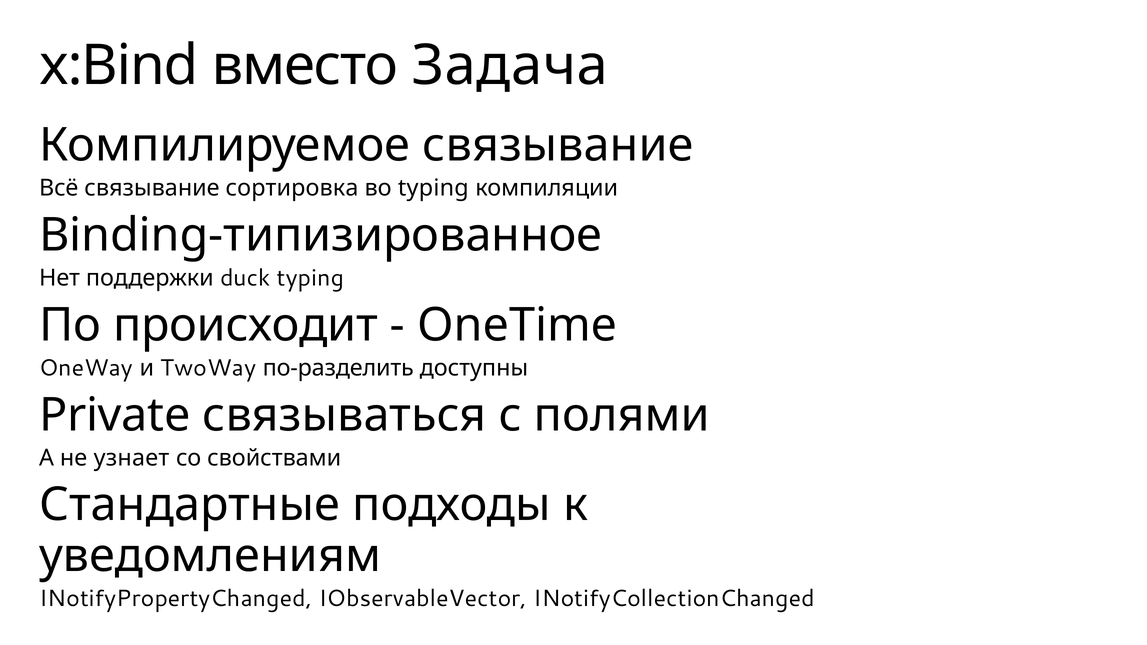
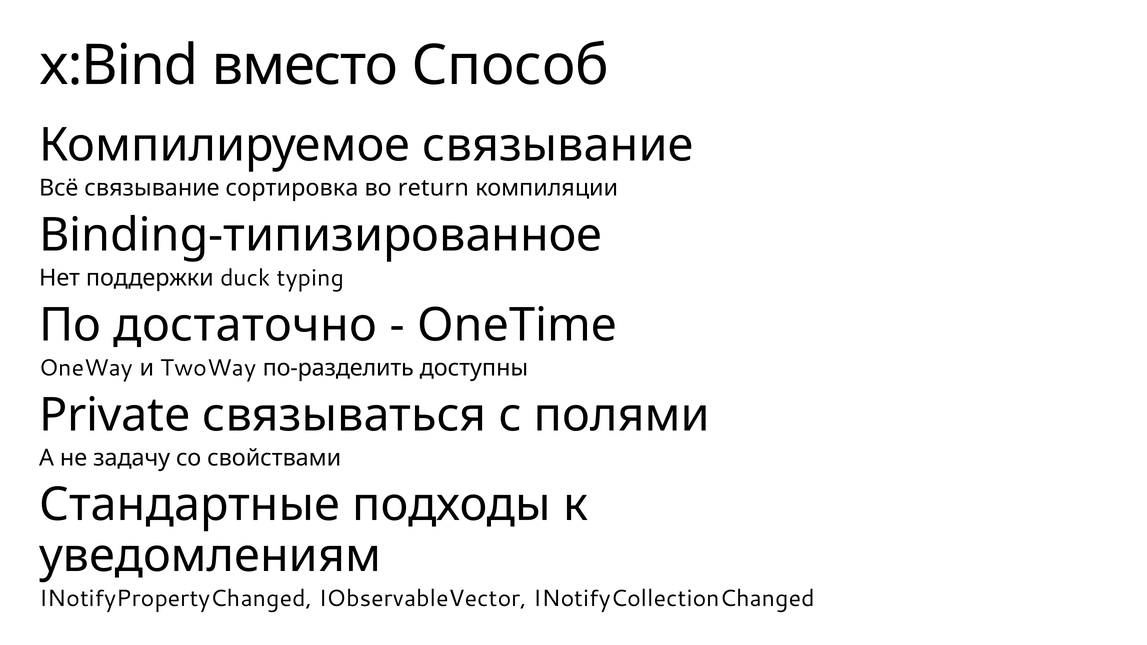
Задача: Задача -> Способ (510, 66)
во typing: typing -> return (433, 188)
происходит: происходит -> достаточно (245, 325)
узнает: узнает -> задачу (132, 458)
